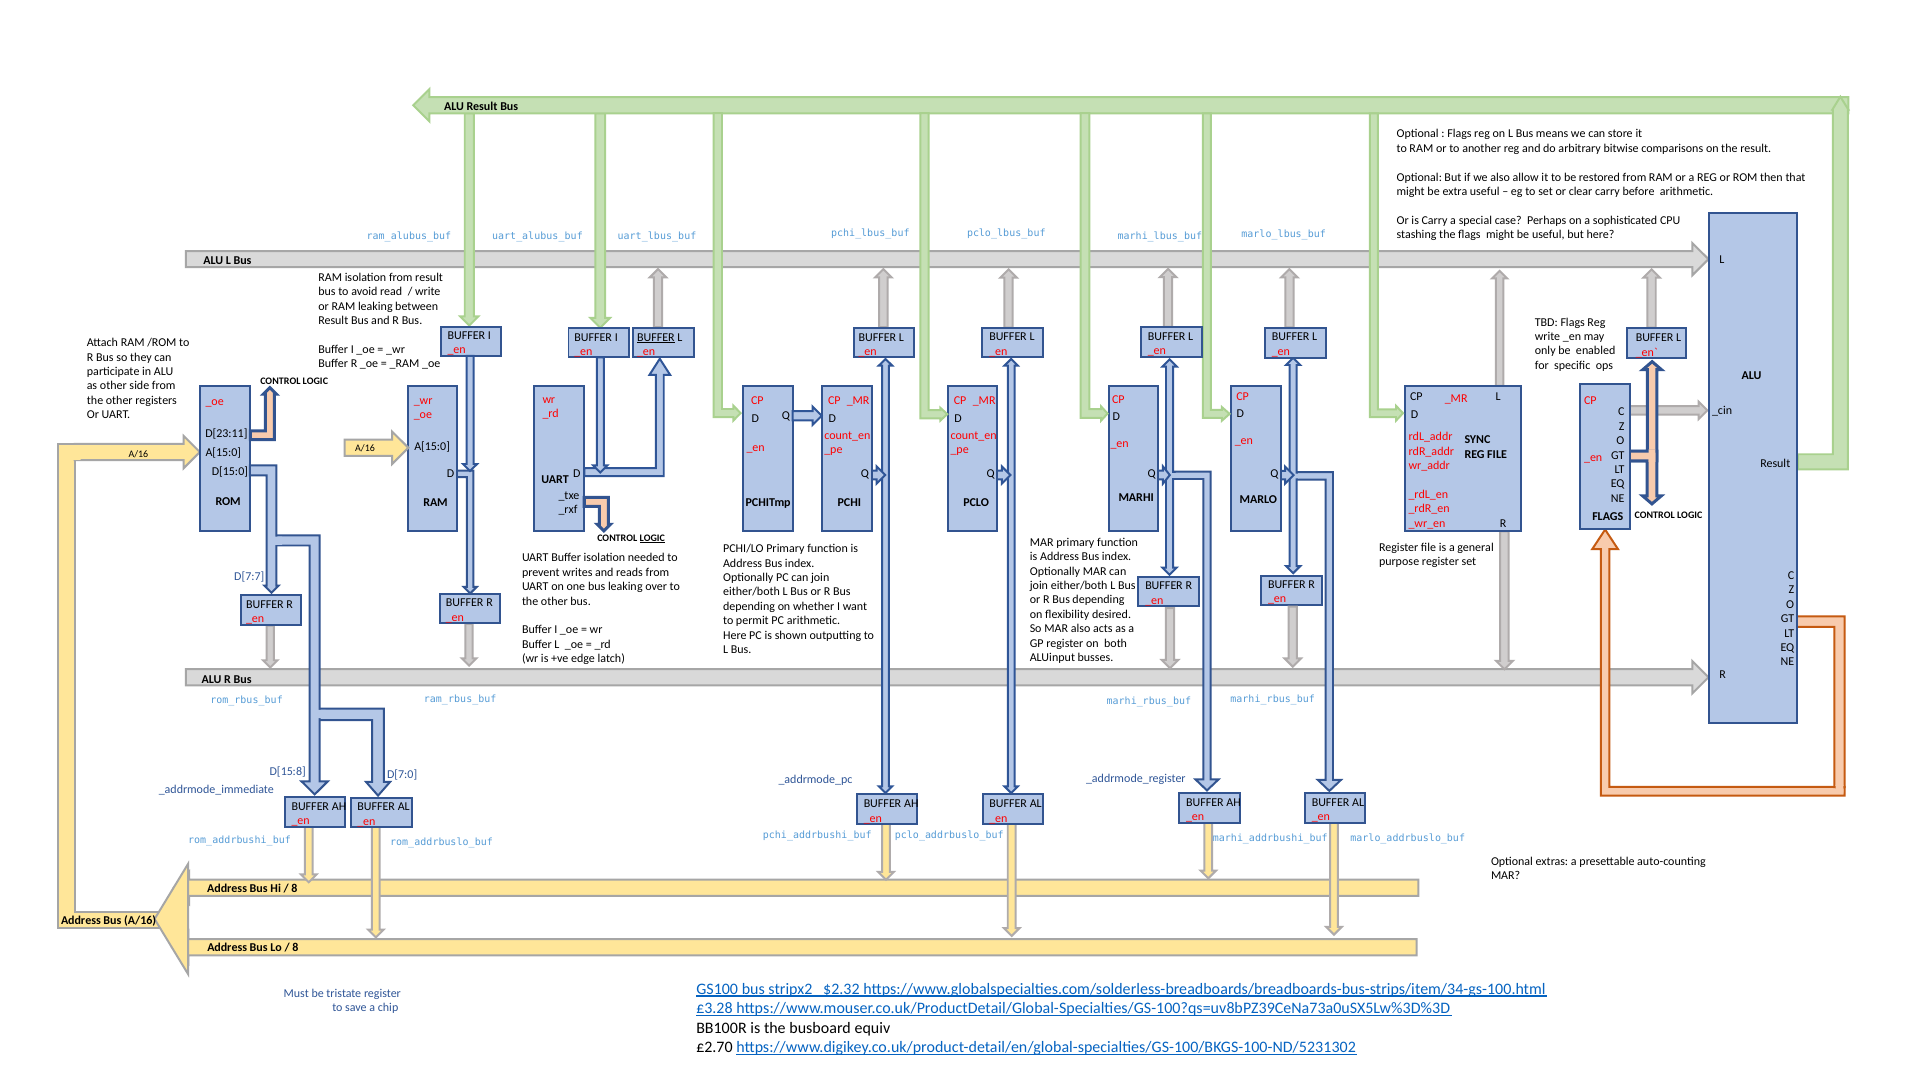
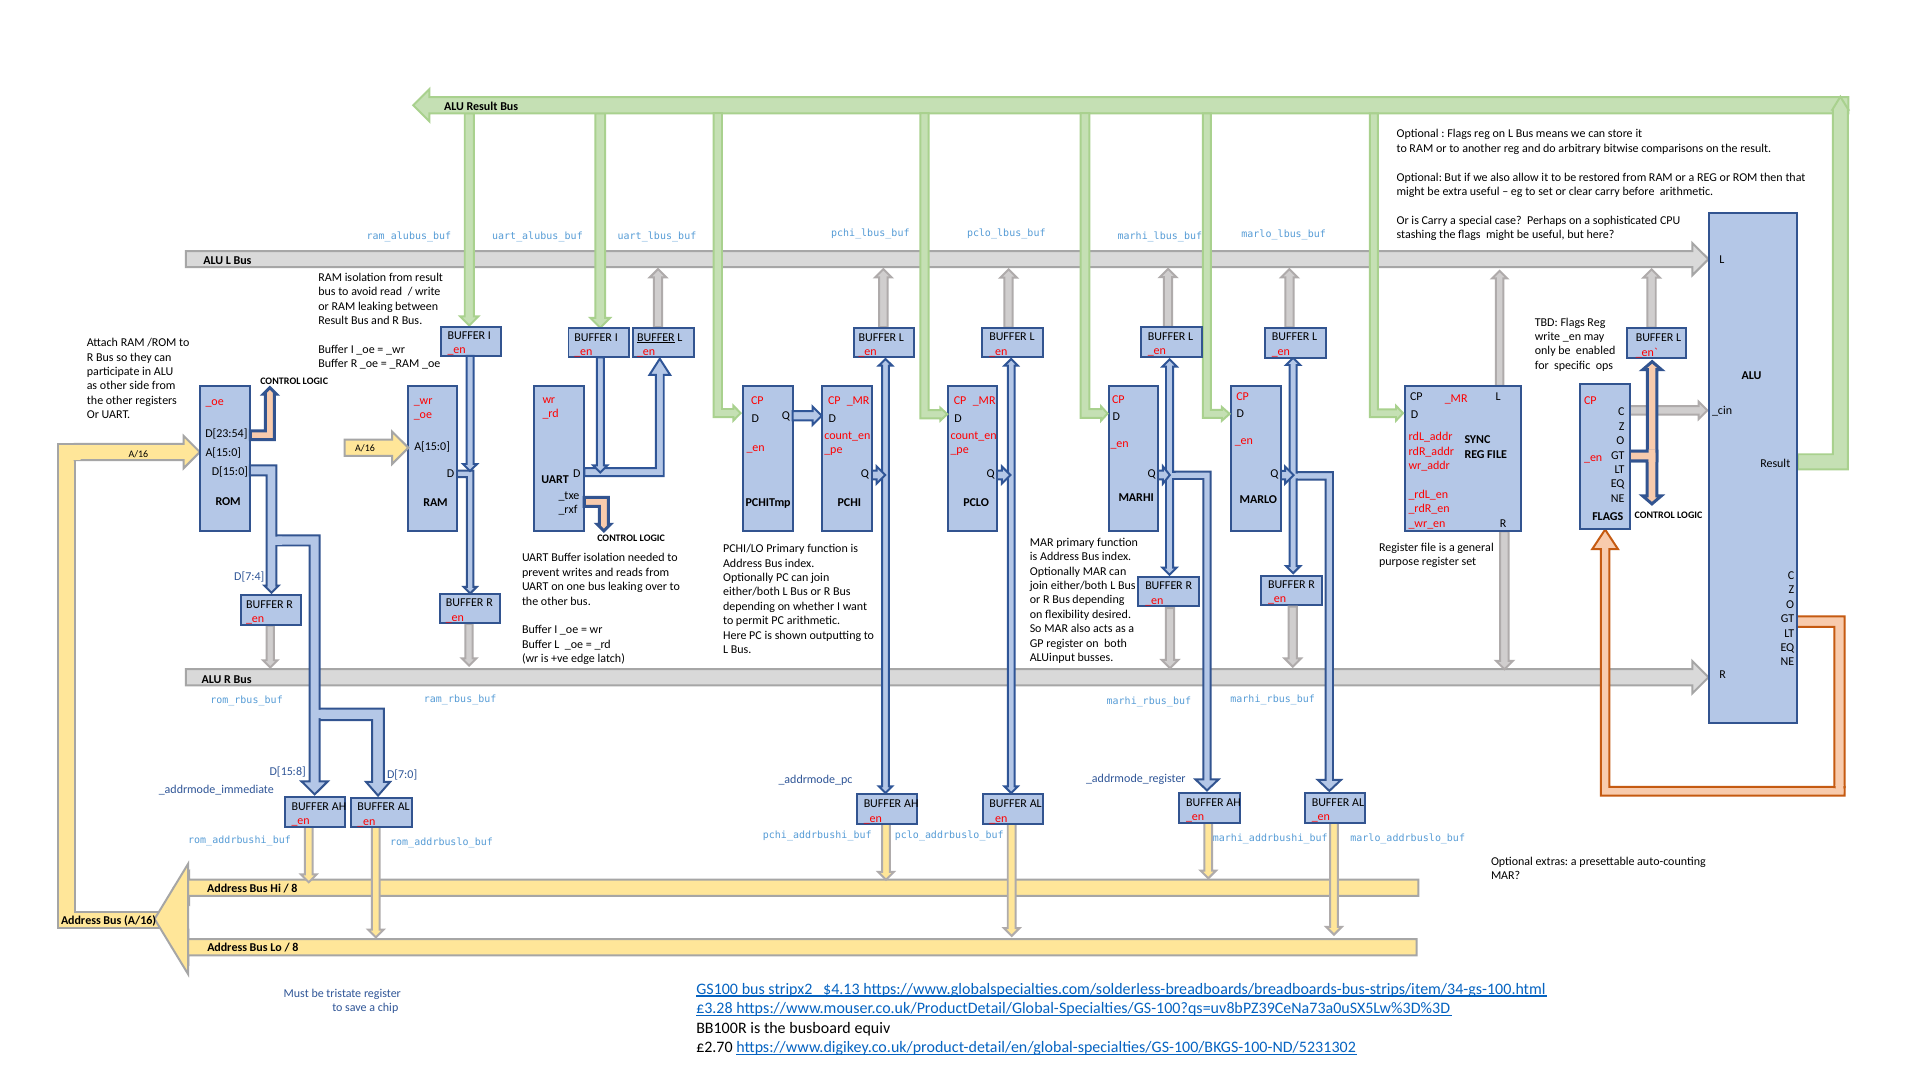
D[23:11: D[23:11 -> D[23:54 (226, 434)
LOGIC underline: present -> none (652, 538)
D[7:7: D[7:7 -> D[7:4 (249, 577)
$2.32: $2.32 -> $4.13 (841, 989)
